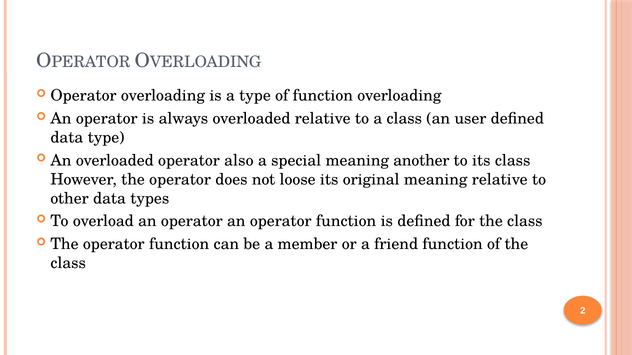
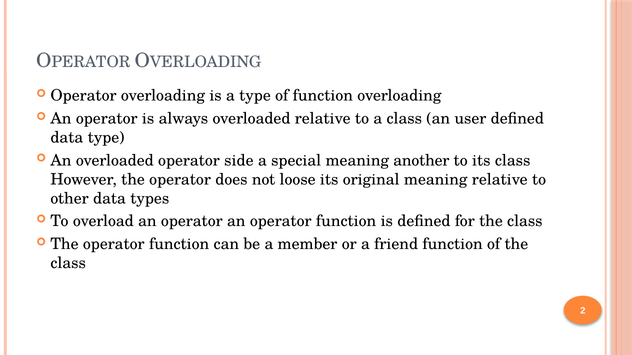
also: also -> side (239, 161)
